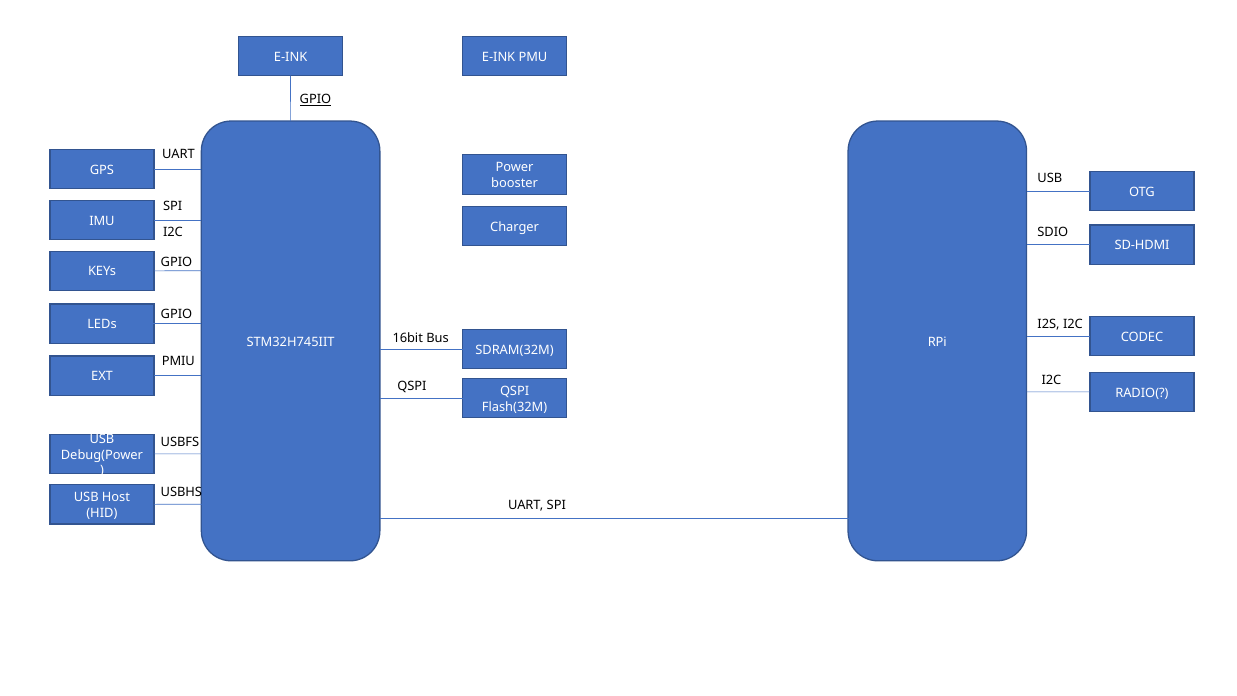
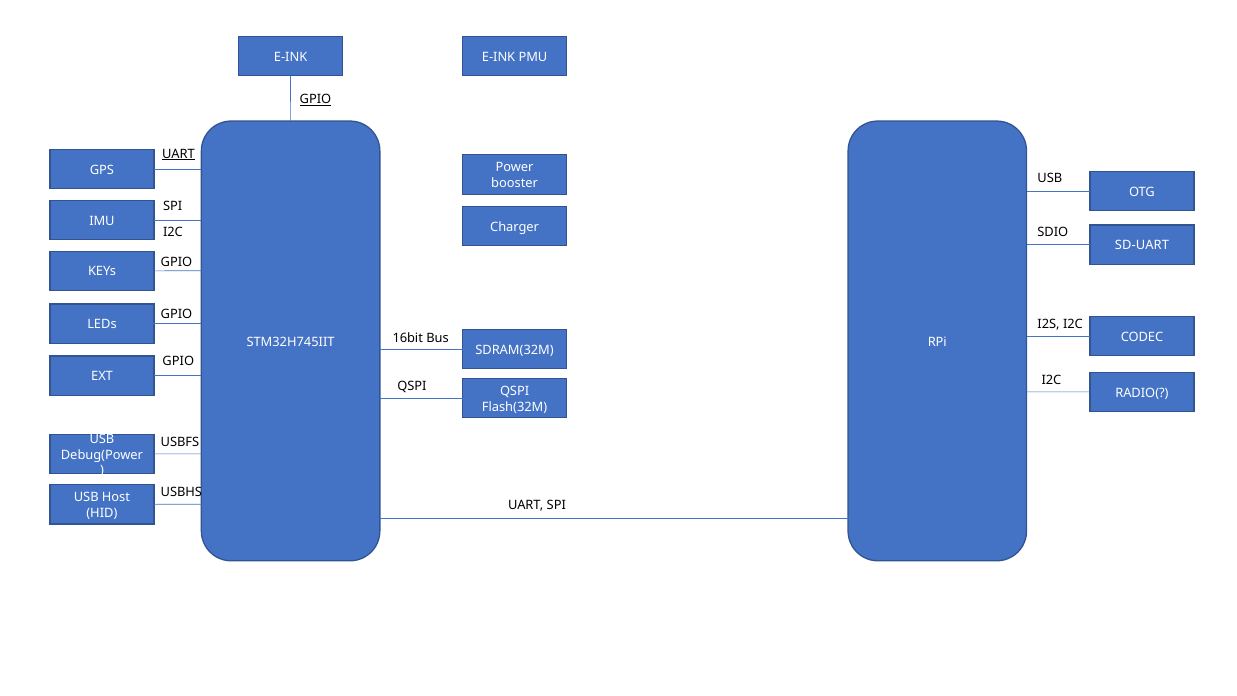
UART underline: none -> present (178, 154)
SD-HDMI: SD-HDMI -> SD-UART (1142, 245)
PMIU: PMIU -> GPIO (178, 361)
